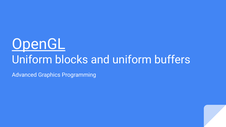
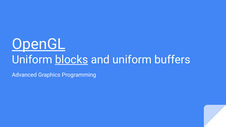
blocks underline: none -> present (72, 60)
